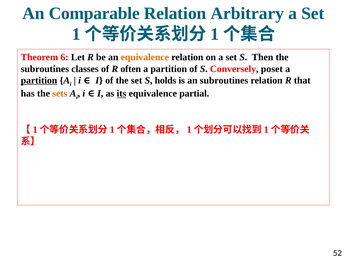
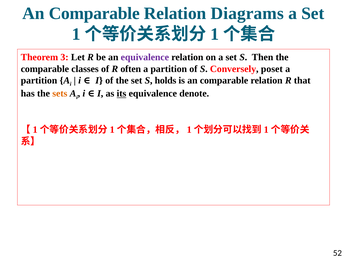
Arbitrary: Arbitrary -> Diagrams (247, 13)
6: 6 -> 3 (65, 57)
equivalence colour: orange -> purple (145, 57)
subroutines: subroutines -> comparable (45, 69)
partition underline: present -> none (39, 80)
is an subroutines: subroutines -> comparable (224, 80)
partial: partial -> denote (194, 94)
